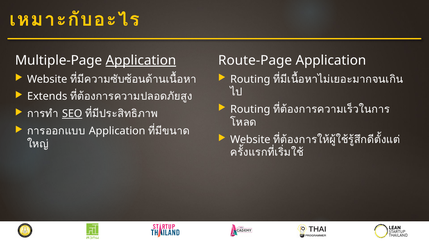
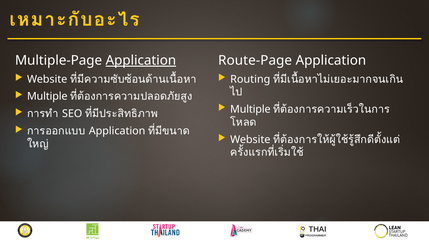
Extends: Extends -> Multiple (47, 97)
Routing: Routing -> Multiple (250, 109)
SEO underline: present -> none (72, 114)
